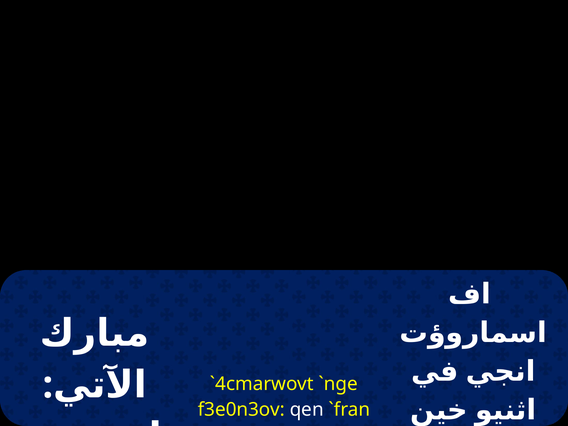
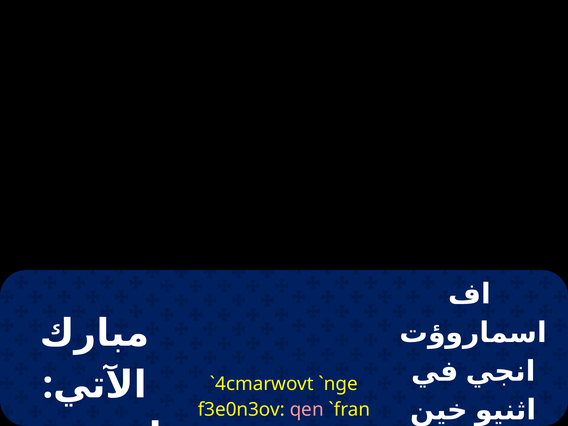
qen colour: white -> pink (307, 410)
